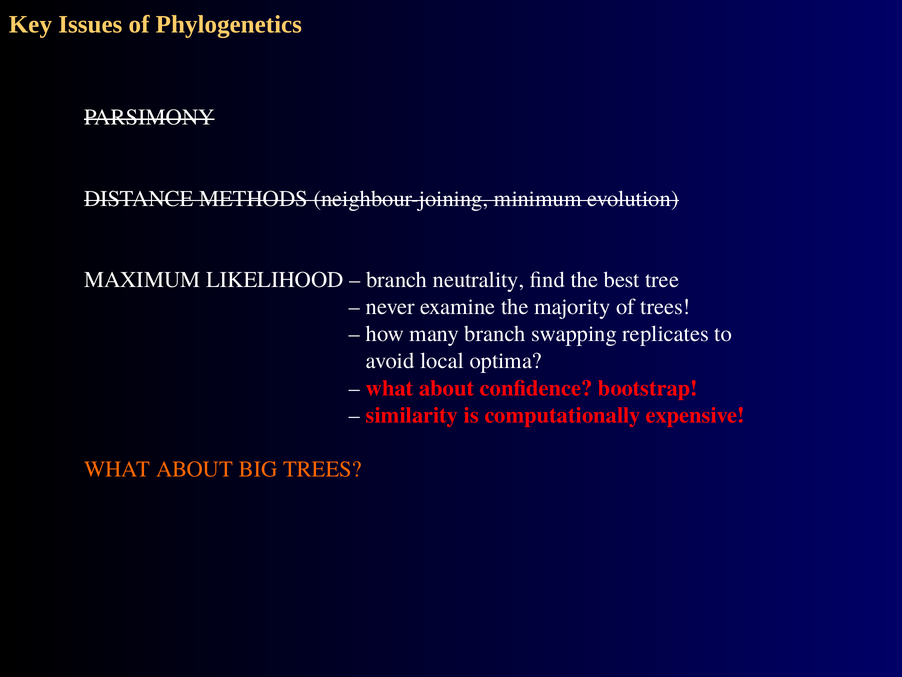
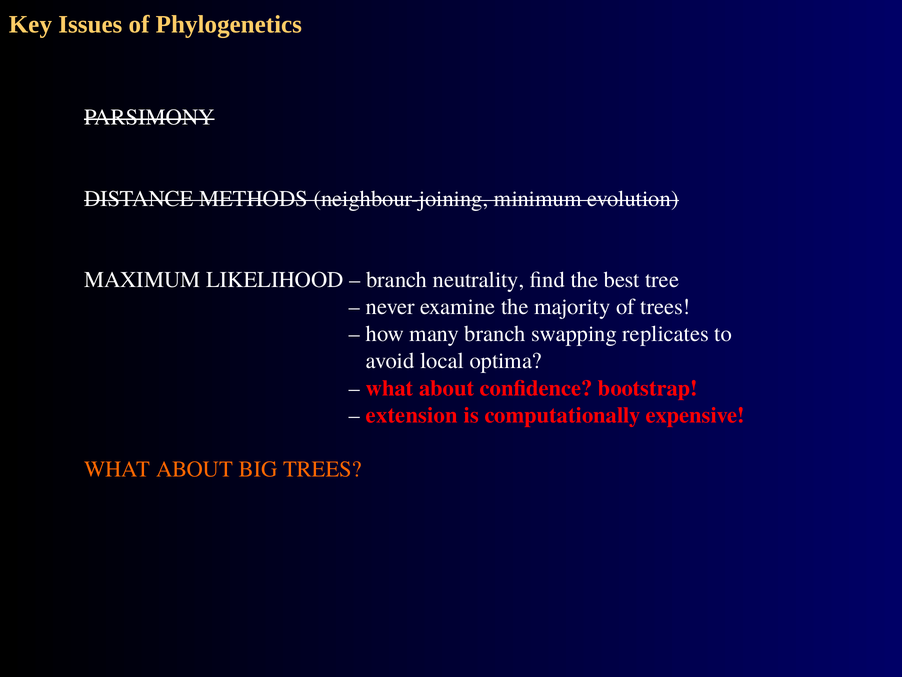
similarity: similarity -> extension (412, 415)
